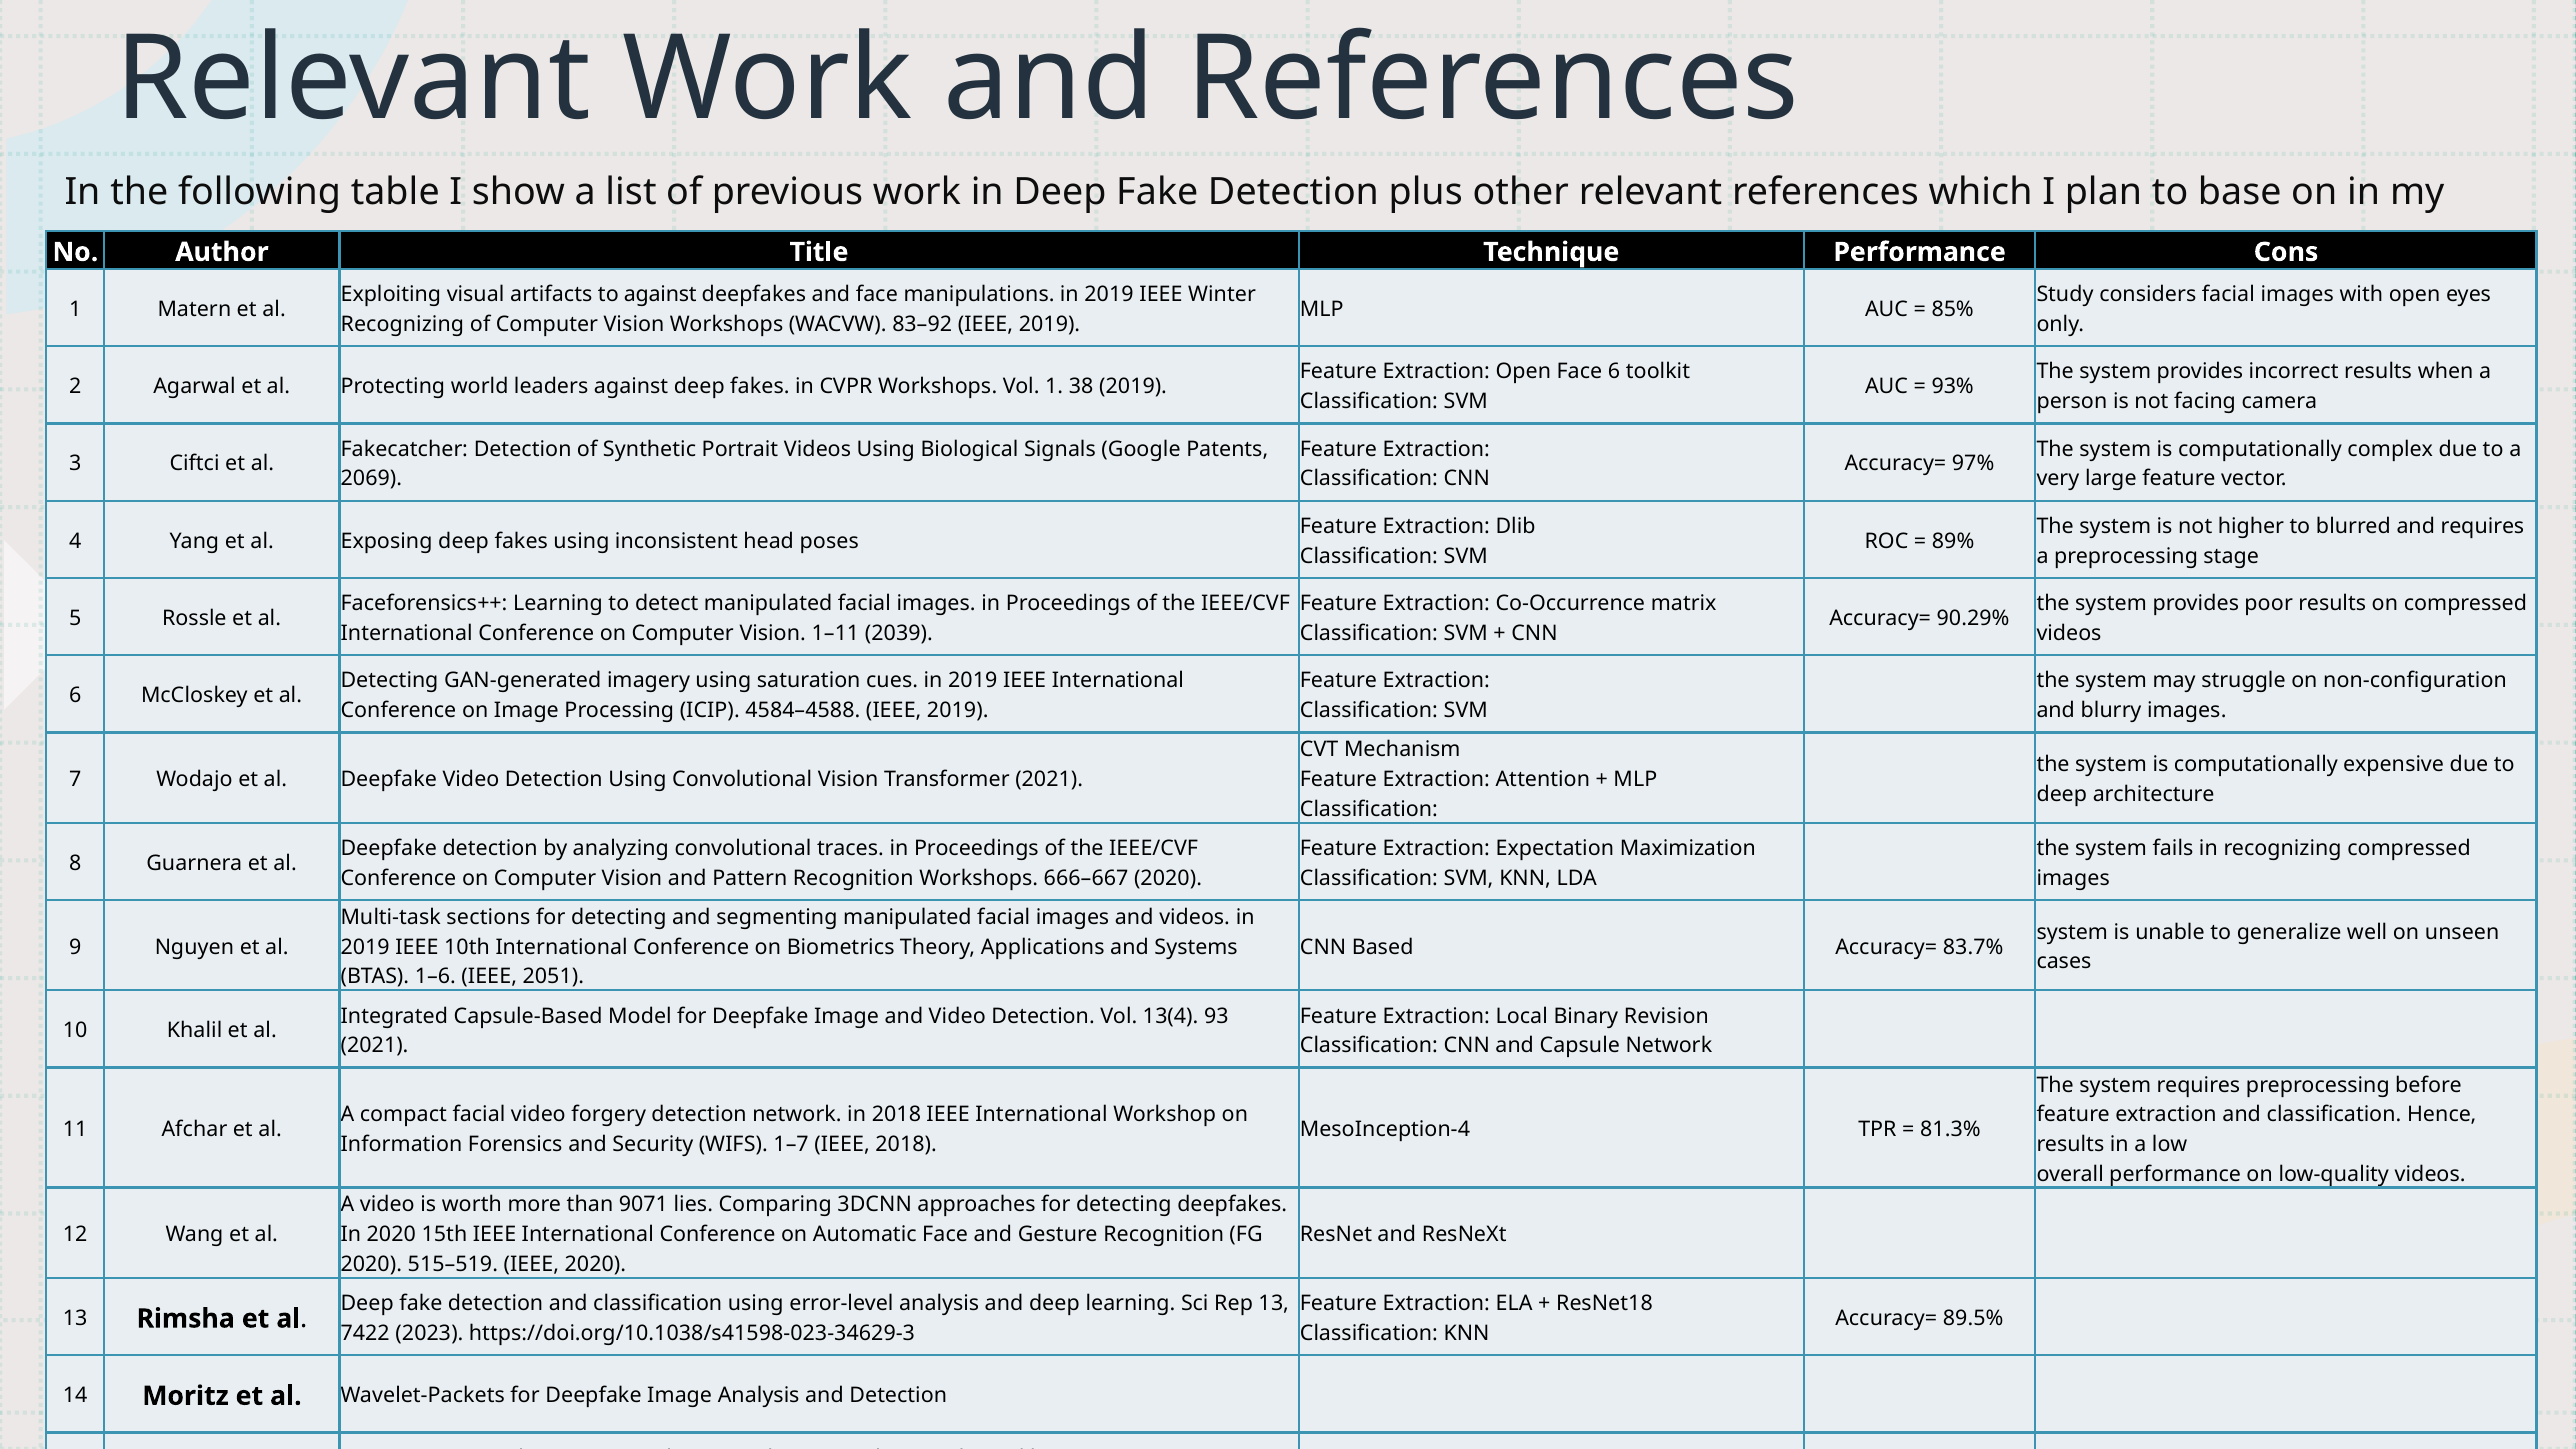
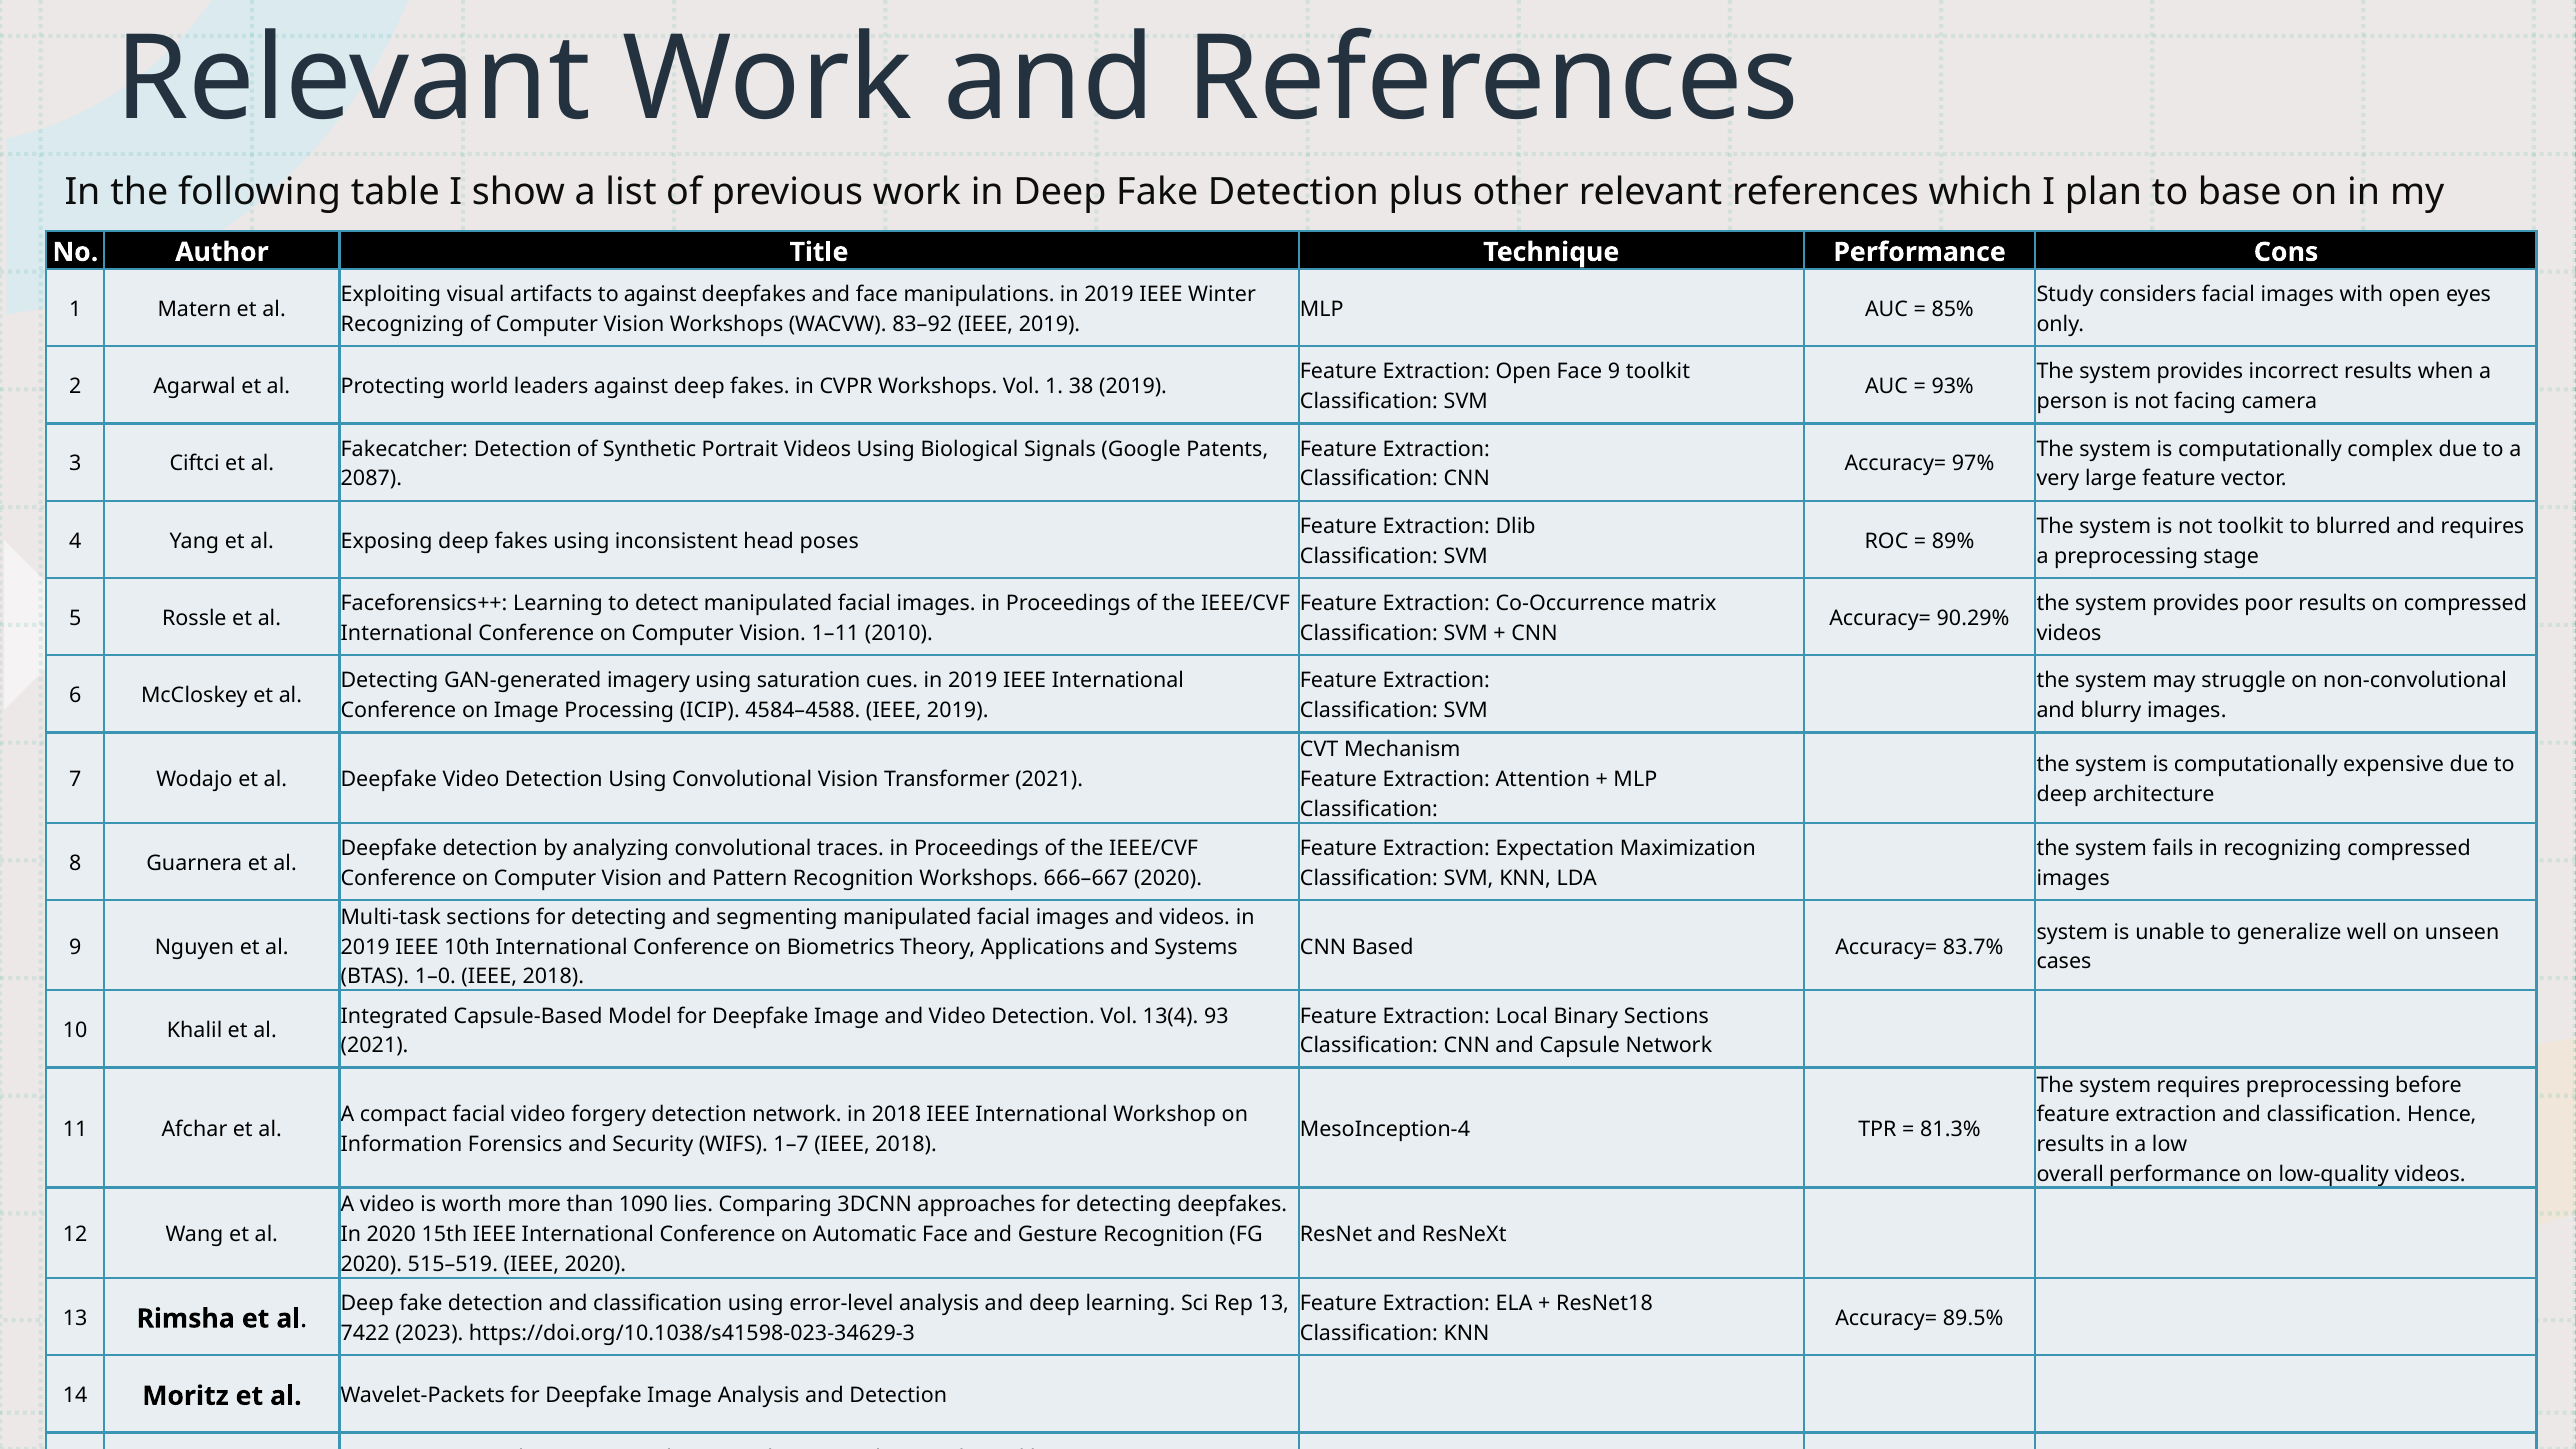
Face 6: 6 -> 9 (1614, 372)
2069: 2069 -> 2087 (371, 479)
not higher: higher -> toolkit (2251, 526)
2039: 2039 -> 2010 (899, 633)
non-configuration: non-configuration -> non-convolutional (2415, 681)
1–6: 1–6 -> 1–0 (435, 977)
2051: 2051 -> 2018 (553, 977)
Binary Revision: Revision -> Sections (1666, 1016)
9071: 9071 -> 1090 (643, 1205)
